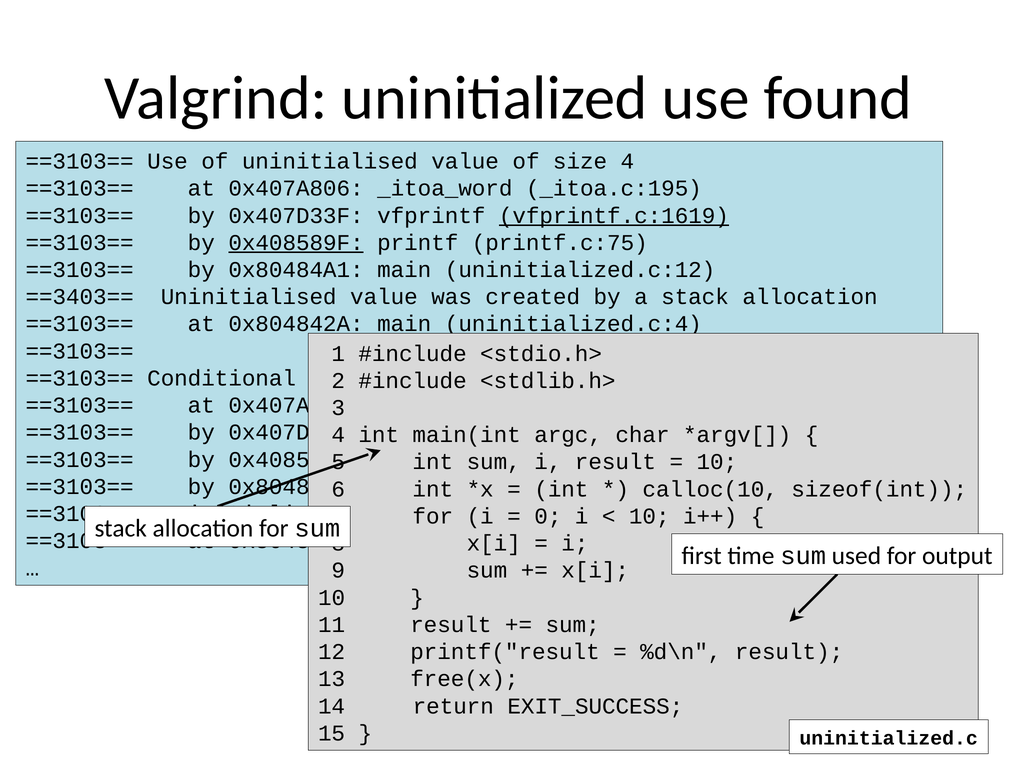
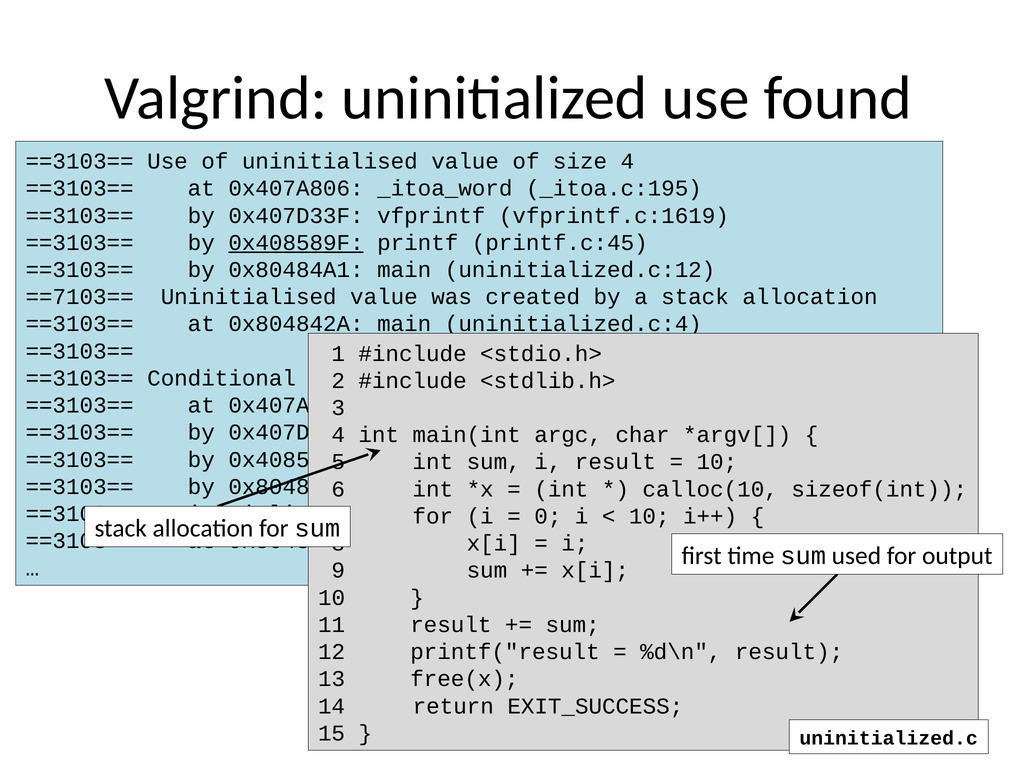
vfprintf.c:1619 underline: present -> none (614, 216)
printf.c:75: printf.c:75 -> printf.c:45 (560, 243)
==3403==: ==3403== -> ==7103== (80, 297)
